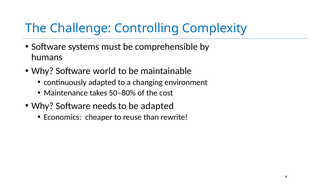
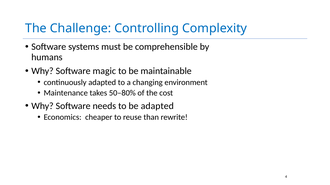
world: world -> magic (104, 71)
